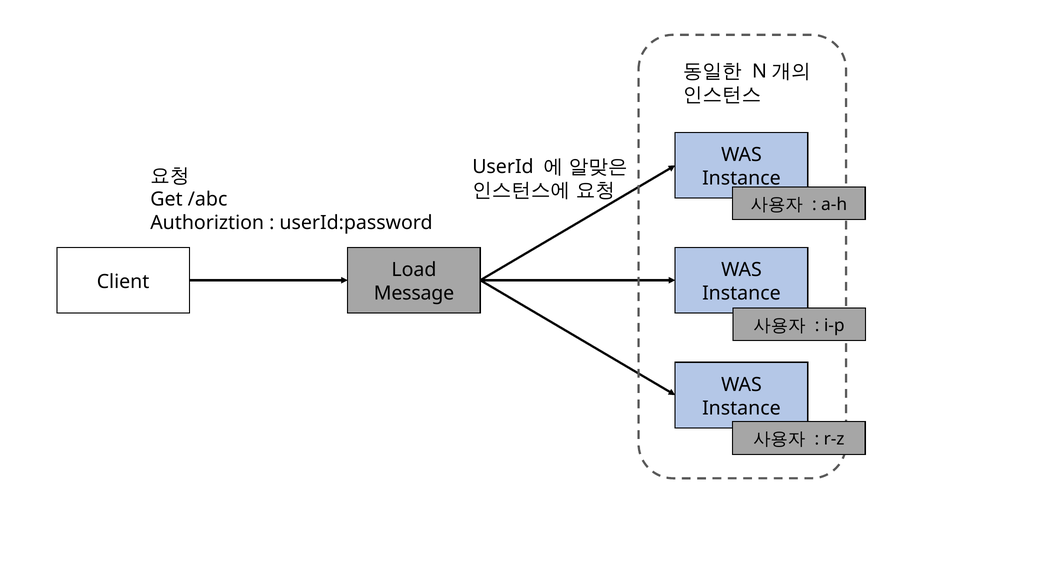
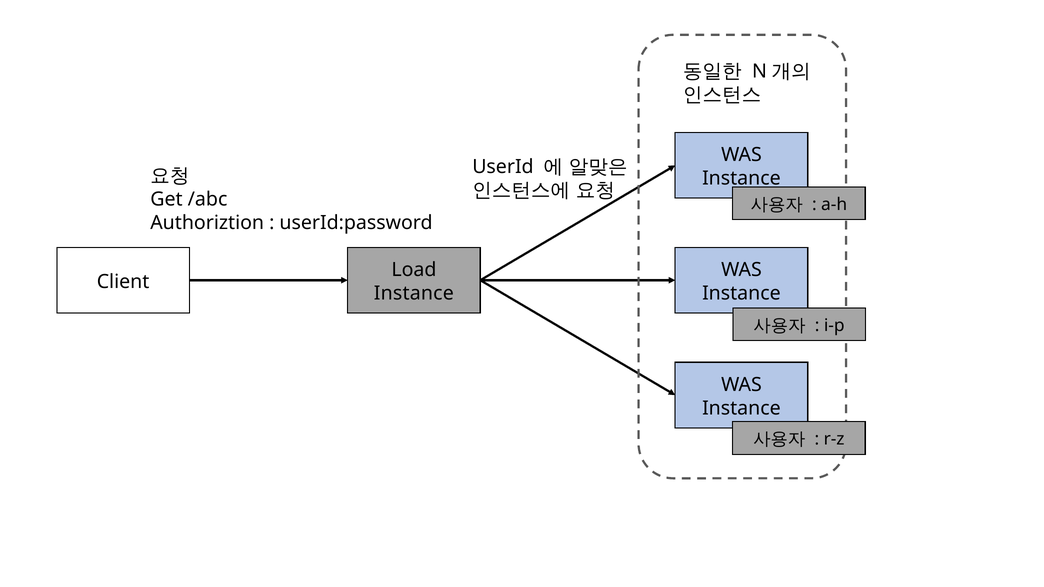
Message: Message -> Instance (414, 293)
